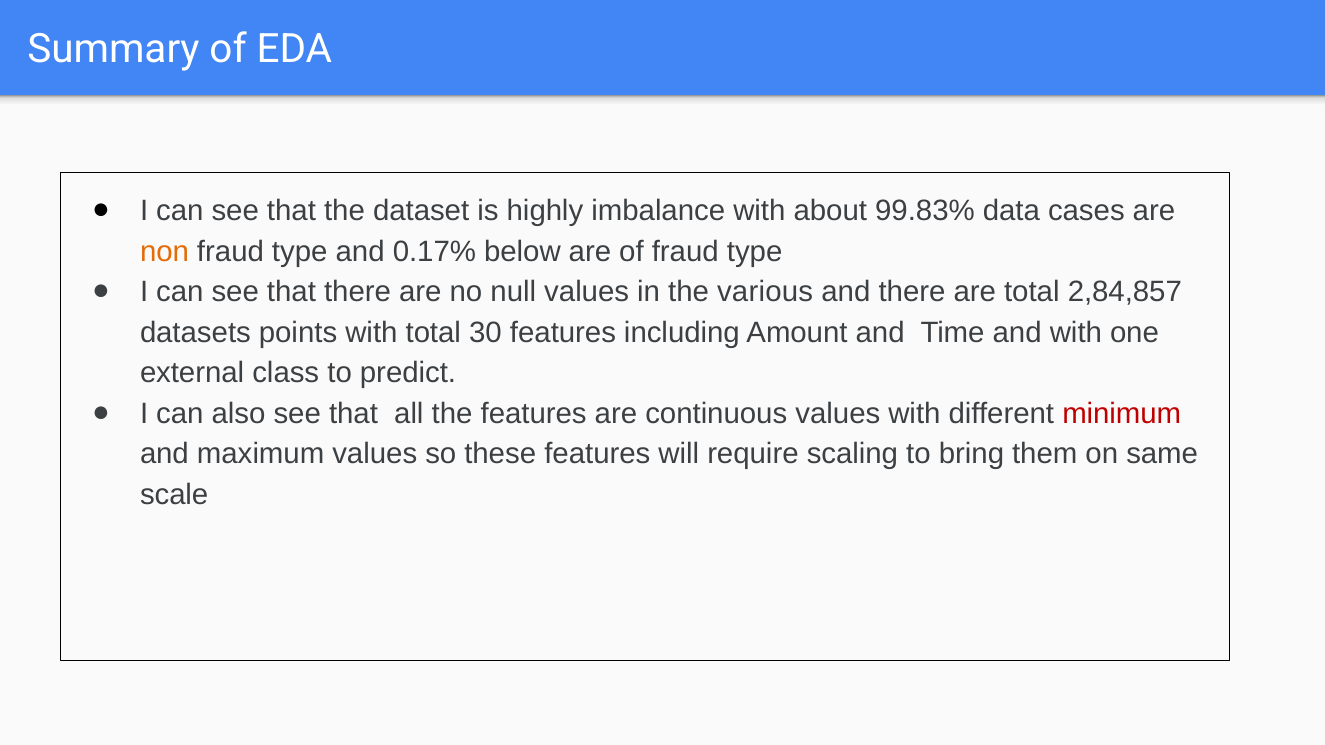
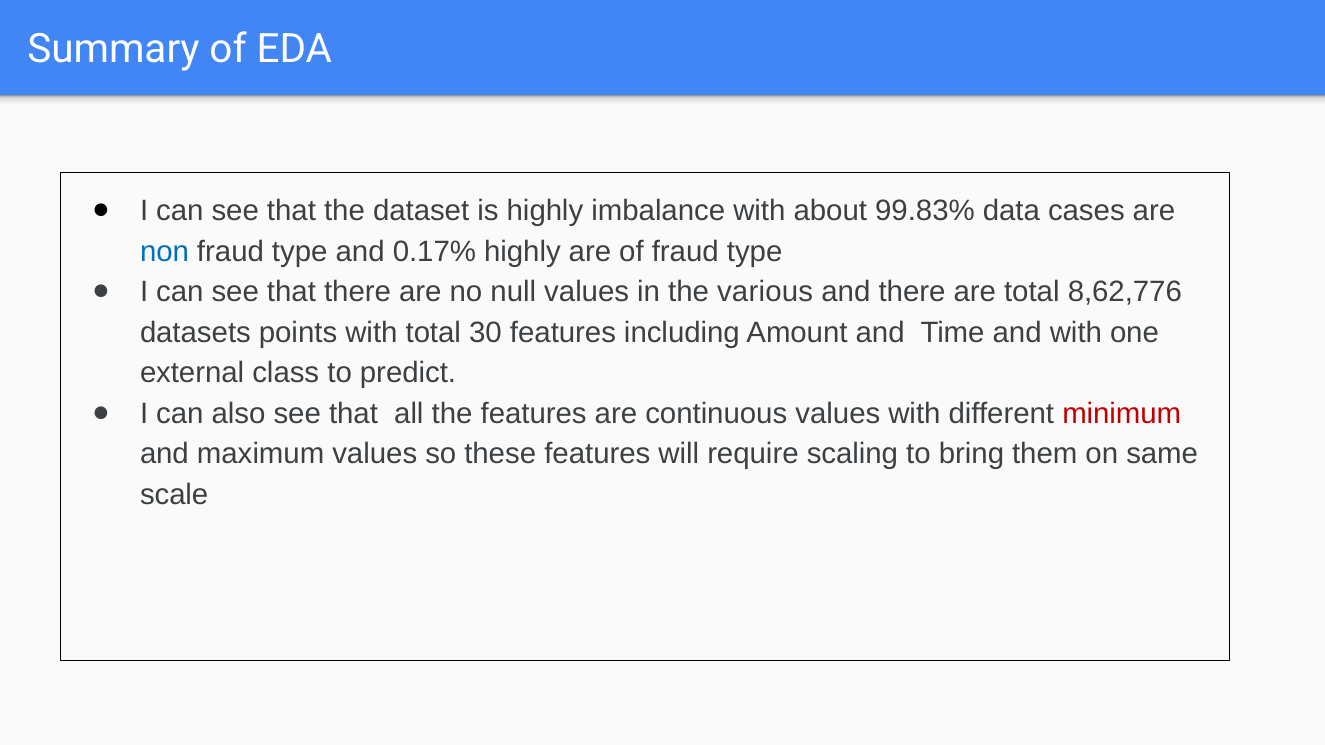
non colour: orange -> blue (164, 251)
0.17% below: below -> highly (522, 251)
2,84,857: 2,84,857 -> 8,62,776 (1125, 292)
